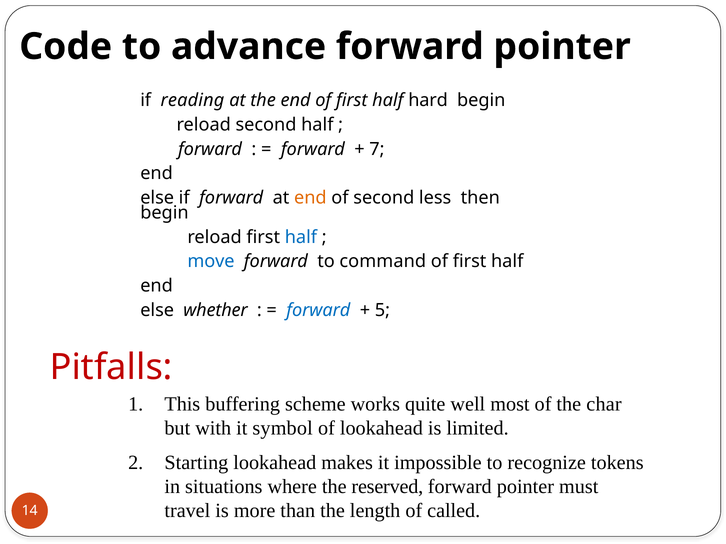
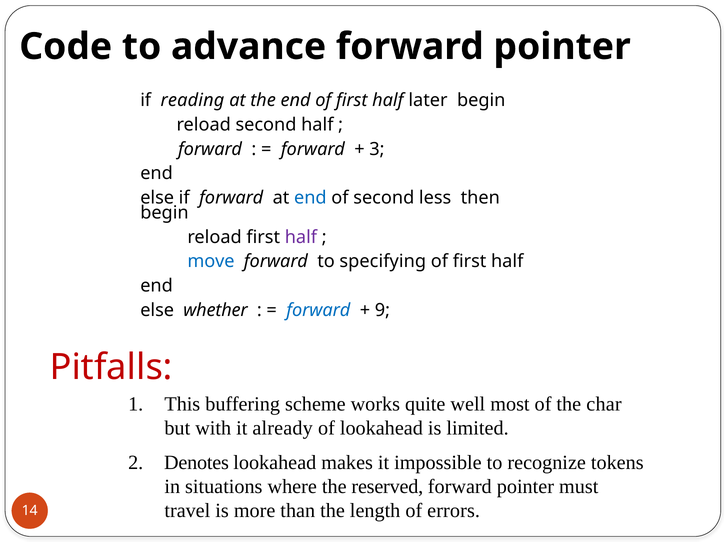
hard: hard -> later (428, 101)
7: 7 -> 3 (377, 149)
end colour: orange -> blue (310, 198)
half colour: blue -> purple (301, 237)
command: command -> specifying (383, 262)
5: 5 -> 9 (382, 310)
symbol: symbol -> already (283, 428)
Starting: Starting -> Denotes (196, 463)
called: called -> errors (454, 511)
